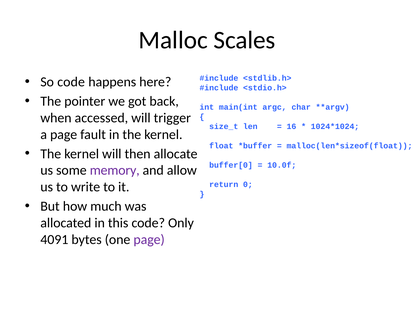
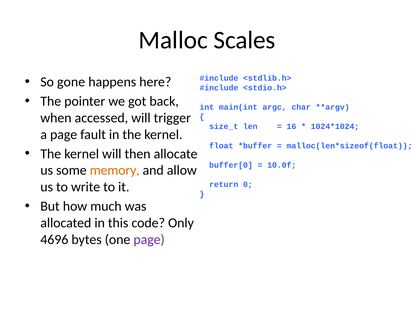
So code: code -> gone (71, 82)
memory colour: purple -> orange (115, 170)
4091: 4091 -> 4696 (54, 239)
